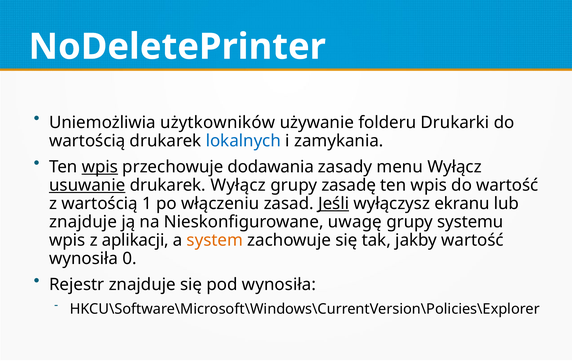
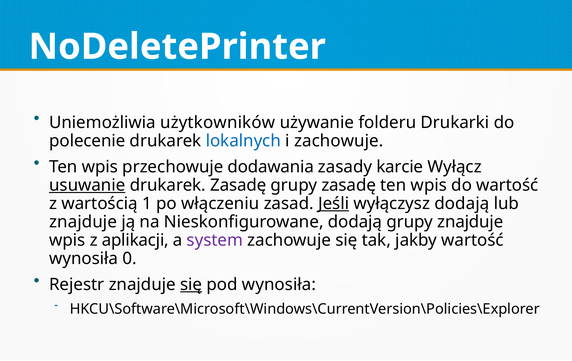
wartością: wartością -> polecenie (87, 141)
i zamykania: zamykania -> zachowuje (339, 141)
wpis underline: present -> none (100, 166)
menu: menu -> karcie (400, 166)
drukarek Wyłącz: Wyłącz -> Zasadę (238, 185)
wyłączysz ekranu: ekranu -> dodają (462, 203)
Nieskonfigurowane uwagę: uwagę -> dodają (355, 221)
grupy systemu: systemu -> znajduje (470, 221)
system colour: orange -> purple (215, 240)
się underline: none -> present (191, 284)
